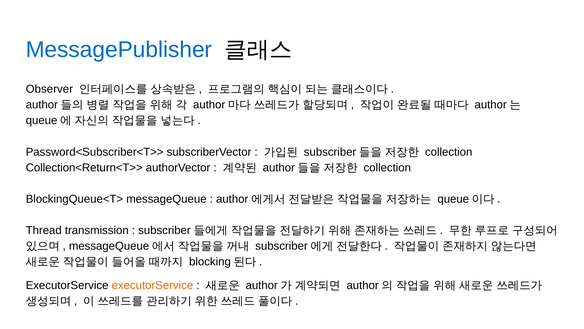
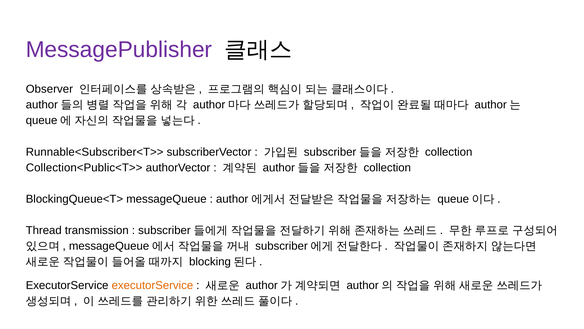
MessagePublisher colour: blue -> purple (119, 49)
Password<Subscriber<T>>: Password<Subscriber<T>> -> Runnable<Subscriber<T>> (95, 152)
Collection<Return<T>>: Collection<Return<T>> -> Collection<Public<T>> (84, 167)
